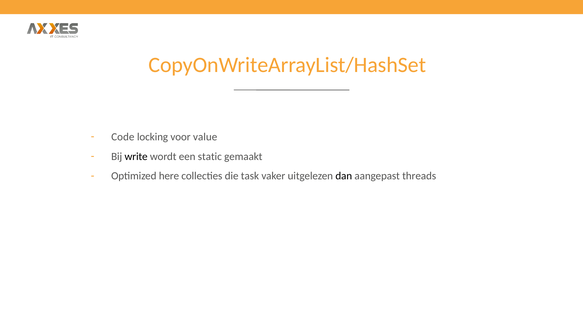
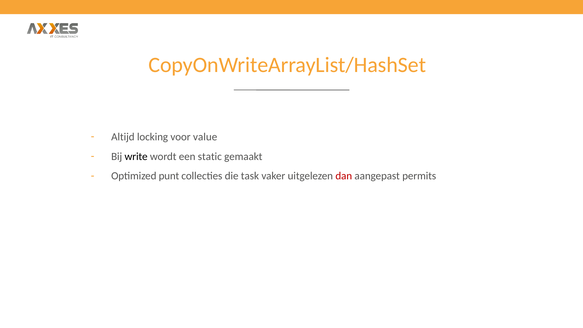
Code: Code -> Altijd (123, 137)
here: here -> punt (169, 176)
dan colour: black -> red (344, 176)
threads: threads -> permits (419, 176)
